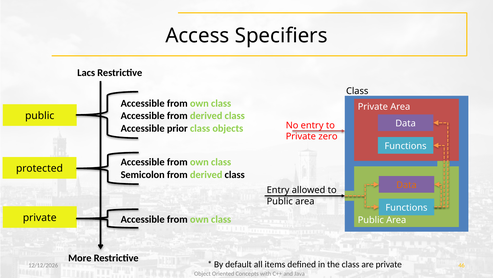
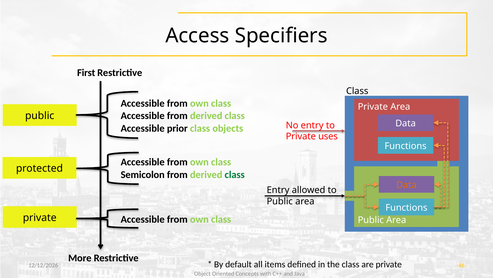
Lacs: Lacs -> First (86, 73)
zero: zero -> uses (328, 136)
class colour: black -> green (235, 174)
